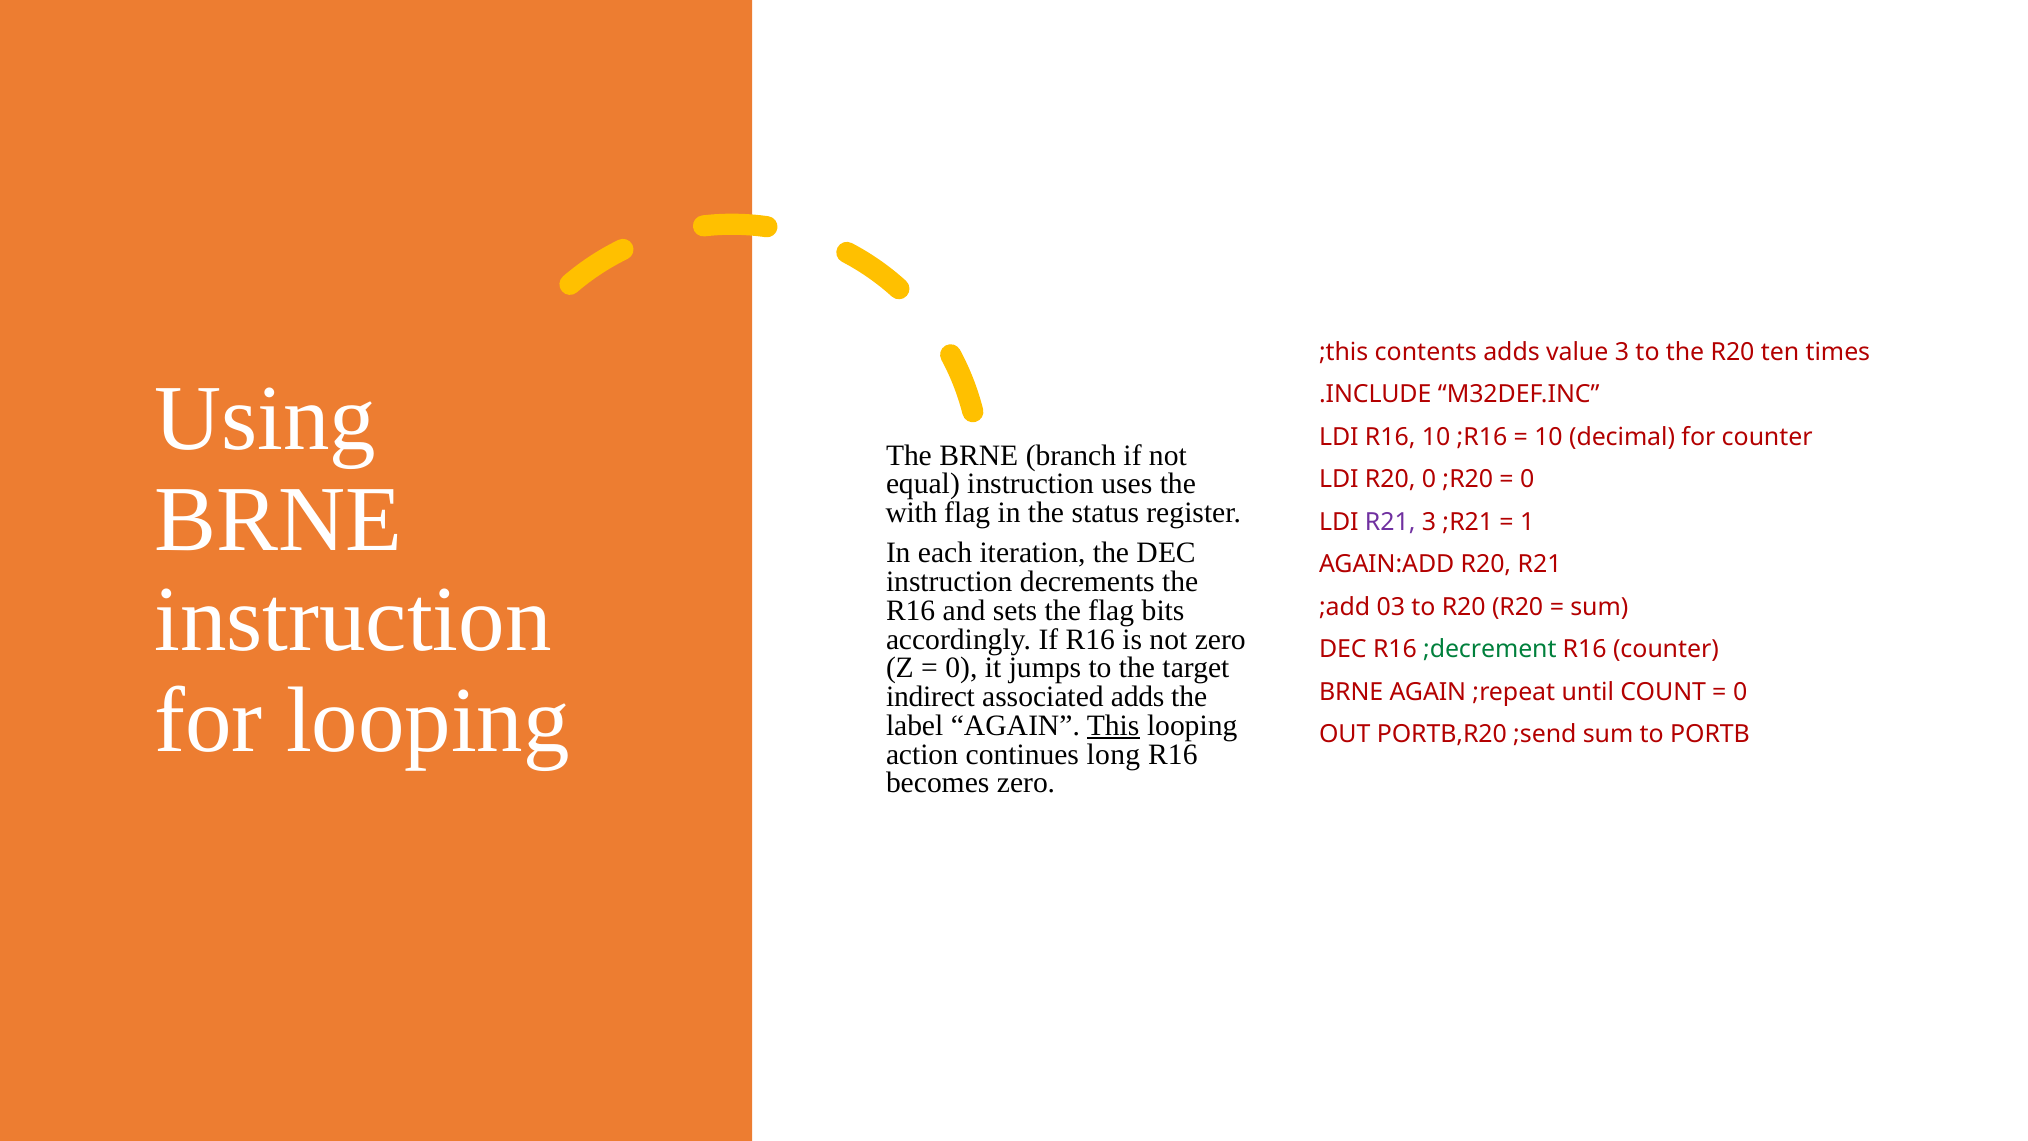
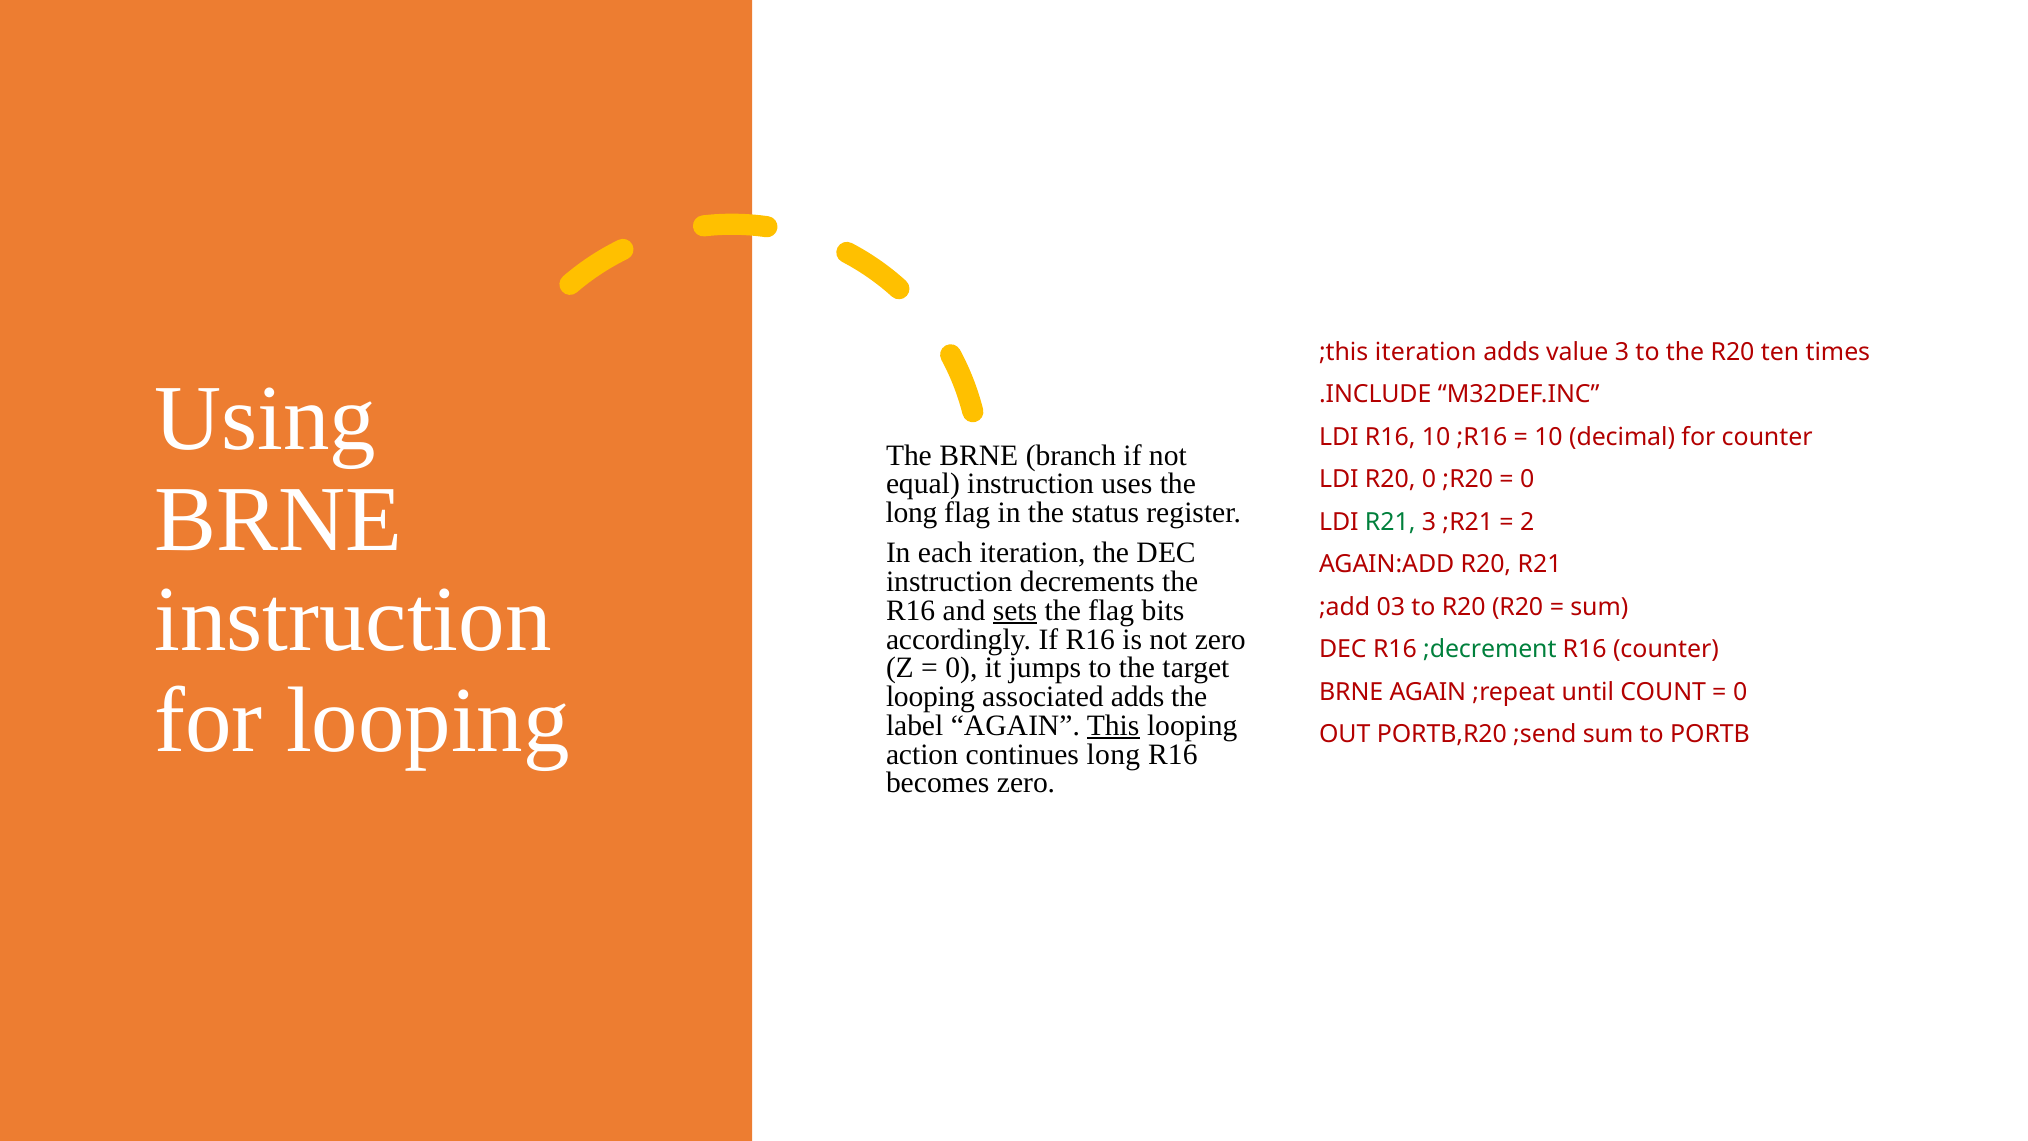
;this contents: contents -> iteration (1426, 352)
with: with -> long (912, 513)
R21 colour: purple -> green (1390, 522)
1: 1 -> 2 (1527, 522)
sets underline: none -> present (1015, 610)
indirect: indirect -> looping (930, 697)
